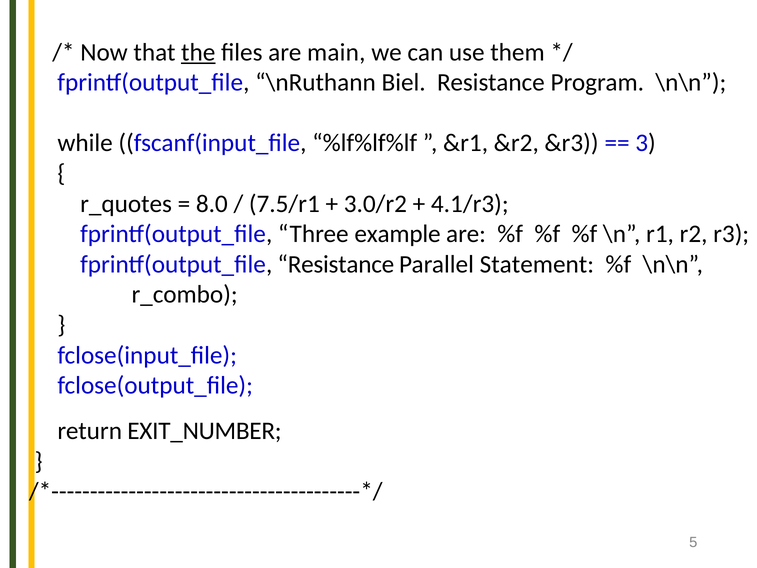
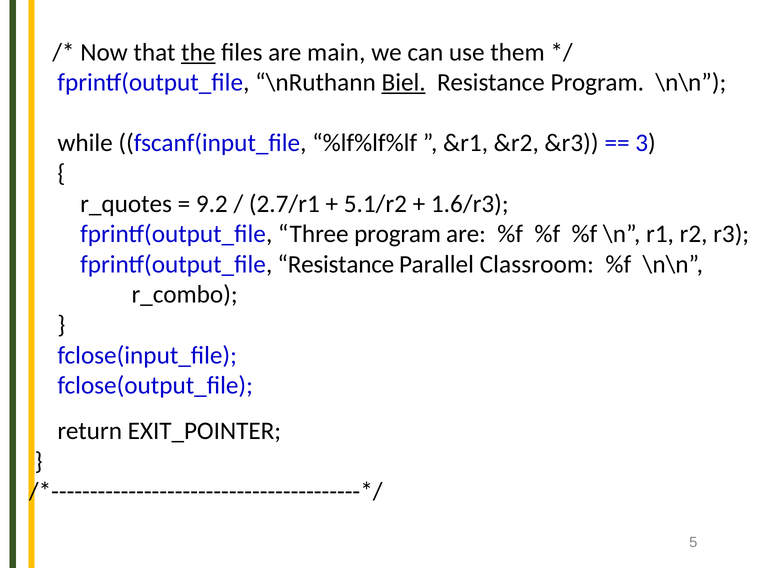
Biel underline: none -> present (404, 83)
8.0: 8.0 -> 9.2 (212, 204)
7.5/r1: 7.5/r1 -> 2.7/r1 (284, 204)
3.0/r2: 3.0/r2 -> 5.1/r2 (375, 204)
4.1/r3: 4.1/r3 -> 1.6/r3 (470, 204)
Three example: example -> program (398, 234)
Statement: Statement -> Classroom (537, 264)
EXIT_NUMBER: EXIT_NUMBER -> EXIT_POINTER (204, 431)
